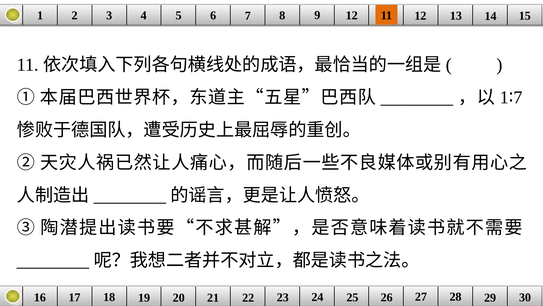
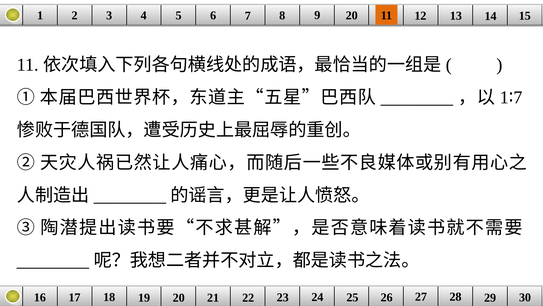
9 12: 12 -> 20 (352, 15)
